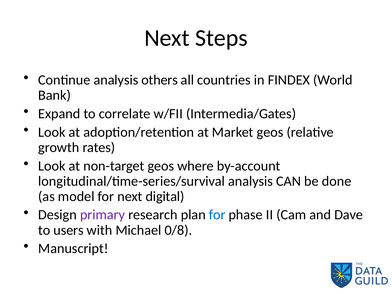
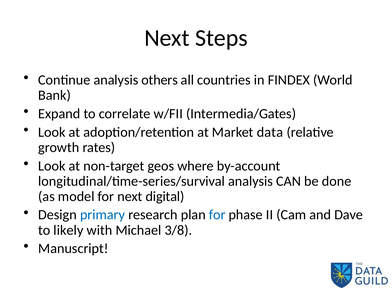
Market geos: geos -> data (270, 132)
primary colour: purple -> blue (103, 215)
users: users -> likely (68, 230)
0/8: 0/8 -> 3/8 (178, 230)
